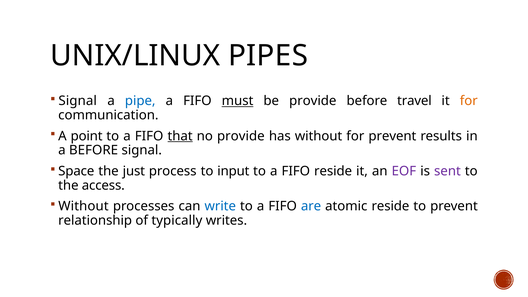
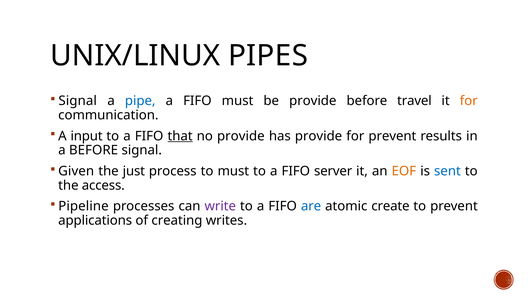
must underline: present -> none (238, 101)
point: point -> input (87, 136)
has without: without -> provide (319, 136)
Space: Space -> Given (76, 171)
to input: input -> must (233, 171)
FIFO reside: reside -> server (333, 171)
EOF colour: purple -> orange (404, 171)
sent colour: purple -> blue (447, 171)
Without: Without -> Pipeline (83, 206)
write colour: blue -> purple (220, 206)
atomic reside: reside -> create (390, 206)
relationship: relationship -> applications (95, 220)
typically: typically -> creating (177, 220)
